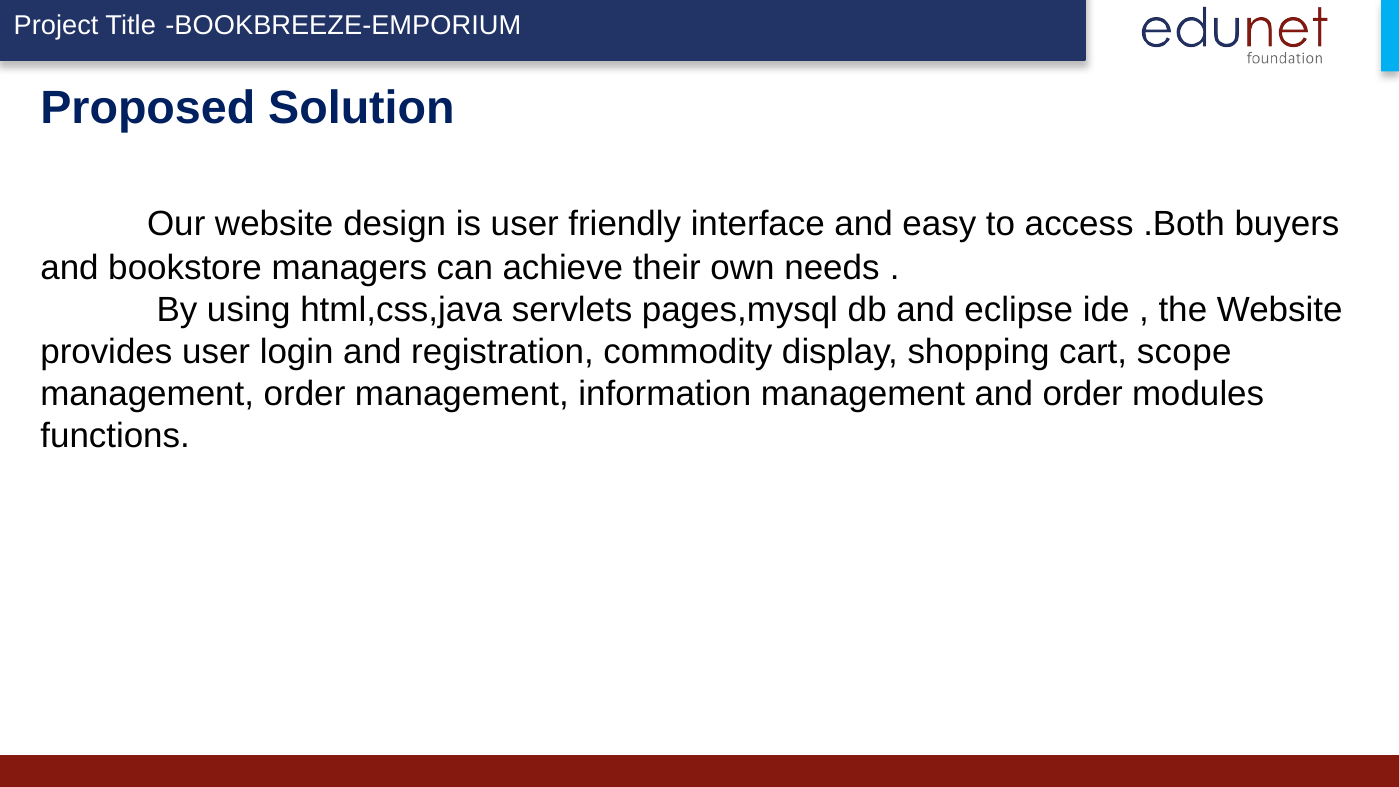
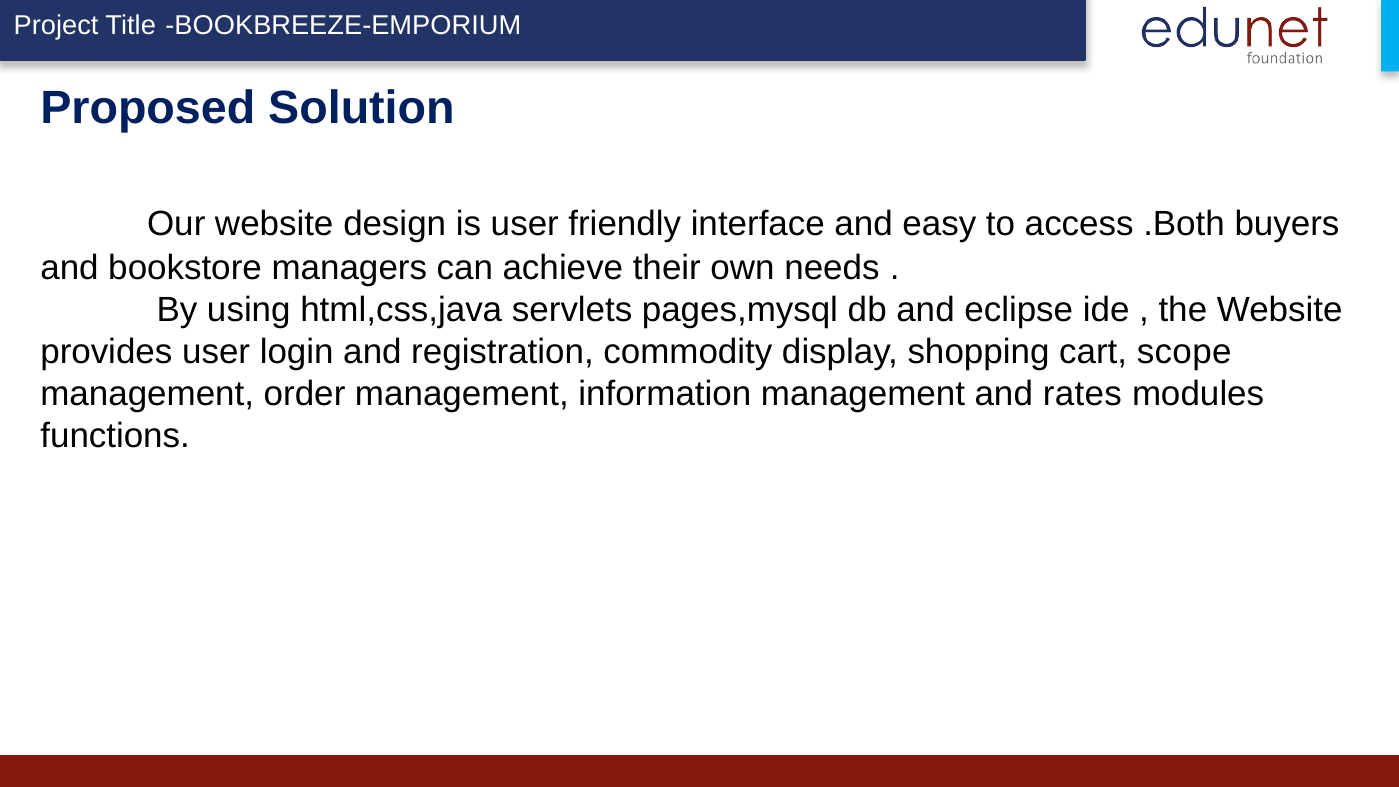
and order: order -> rates (1082, 394)
